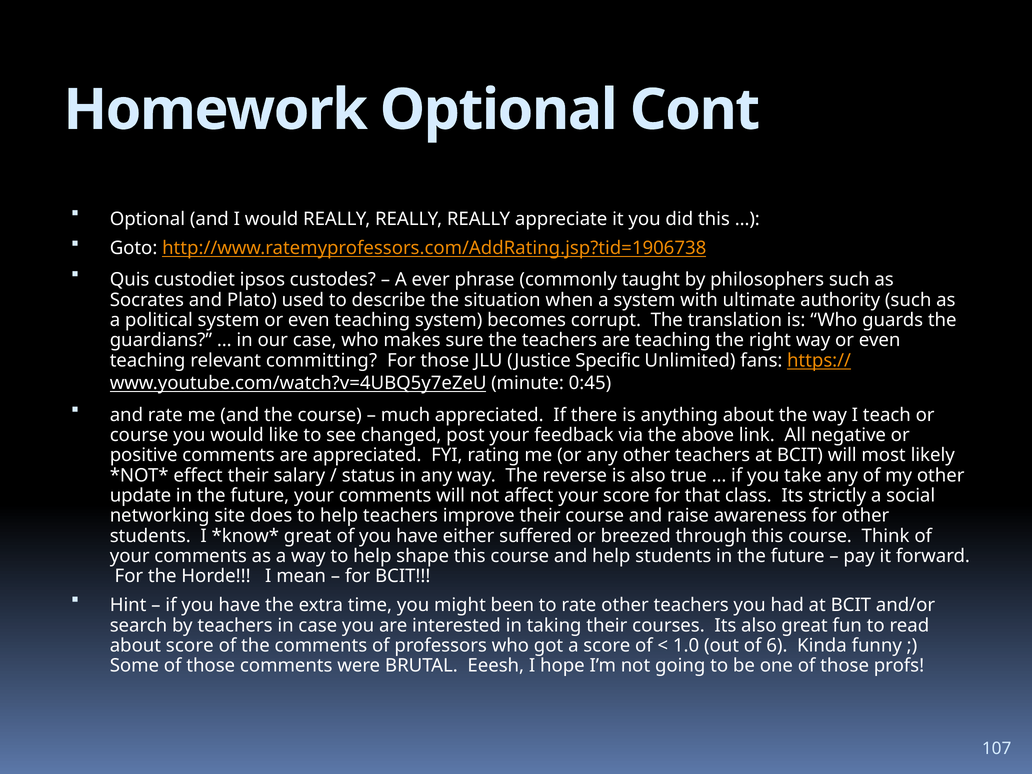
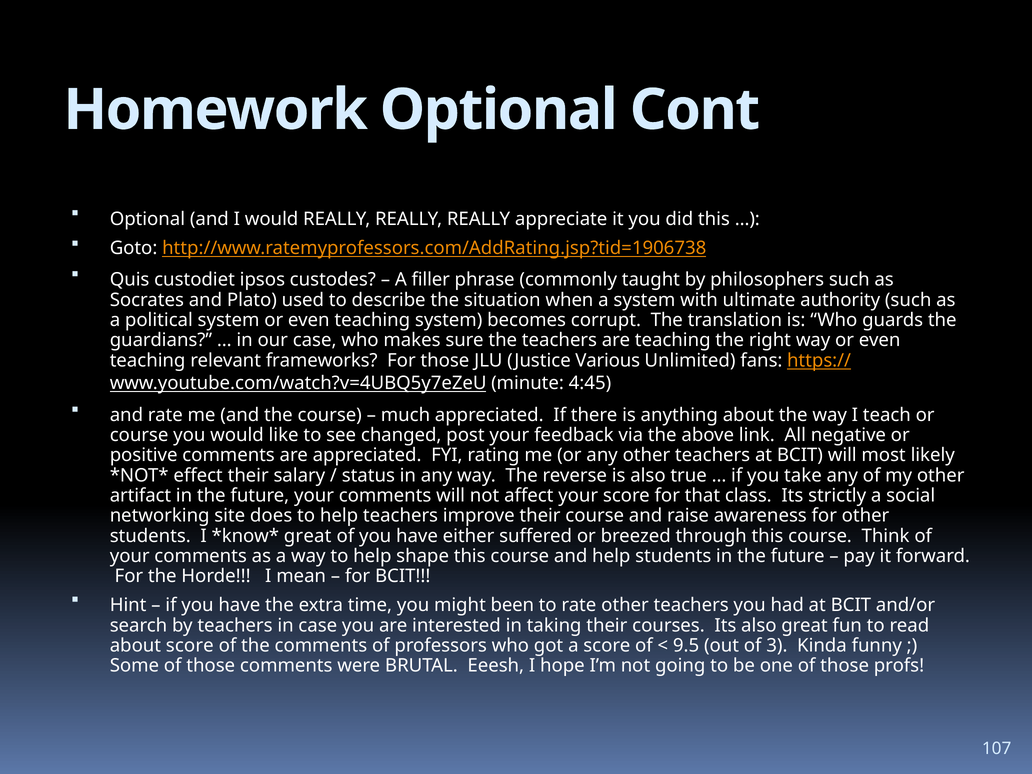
ever: ever -> filler (431, 280)
committing: committing -> frameworks (322, 360)
Specific: Specific -> Various (608, 360)
0:45: 0:45 -> 4:45 (590, 383)
update: update -> artifact (140, 496)
1.0: 1.0 -> 9.5 (686, 646)
6: 6 -> 3 (777, 646)
